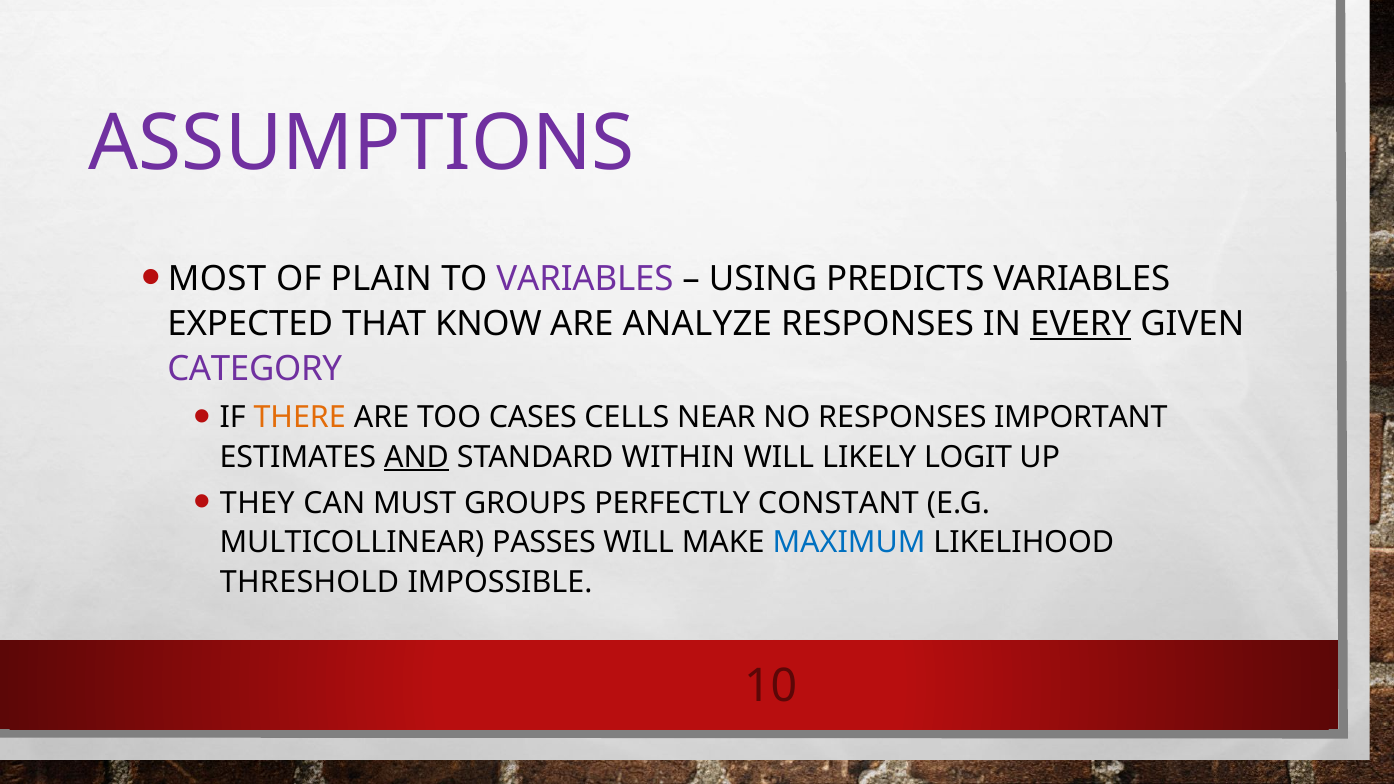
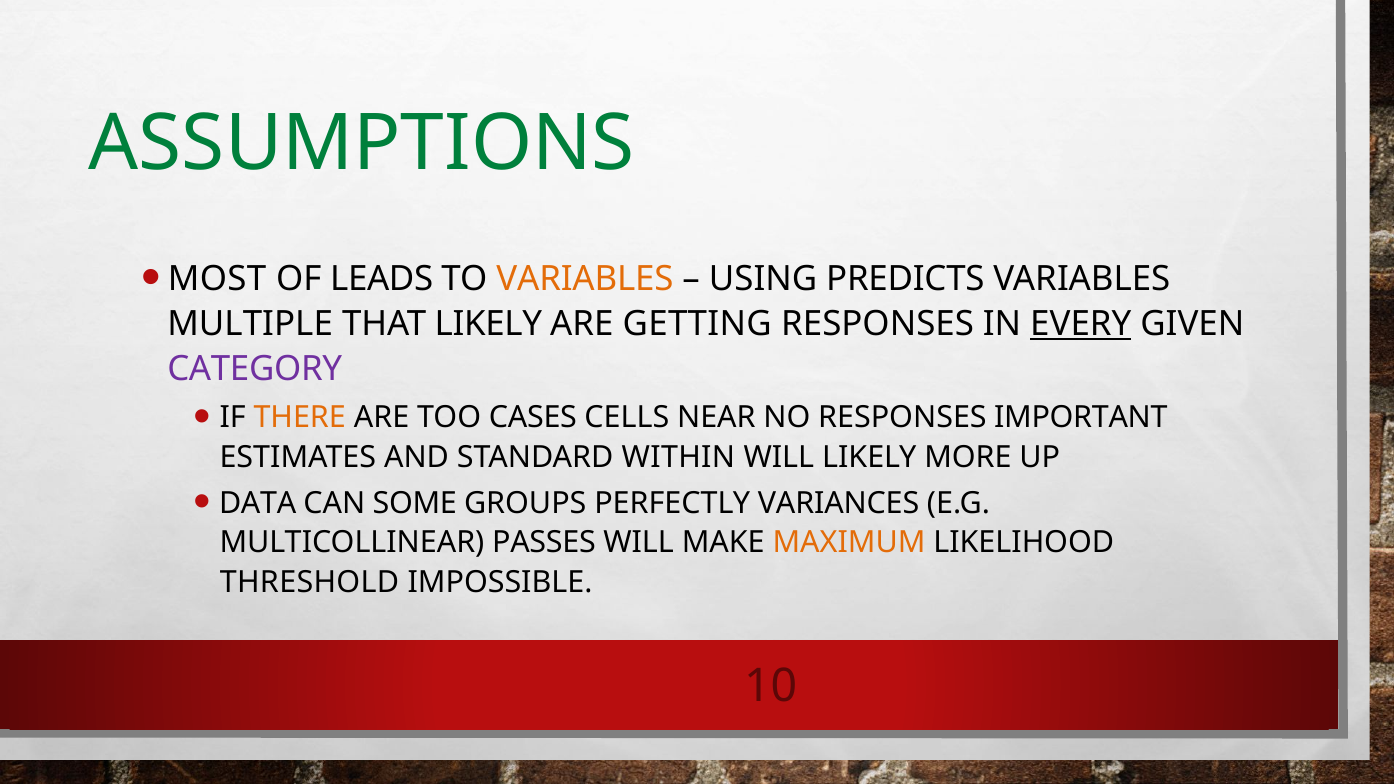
ASSUMPTIONS colour: purple -> green (362, 144)
PLAIN: PLAIN -> LEADS (382, 279)
VARIABLES colour: purple -> orange (585, 279)
EXPECTED: EXPECTED -> MULTIPLE (250, 324)
THAT KNOW: KNOW -> LIKELY (488, 324)
ANALYZE: ANALYZE -> GETTING (697, 324)
AND underline: present -> none (416, 457)
LOGIT: LOGIT -> MORE (968, 457)
THEY: THEY -> DATA (258, 503)
MUST: MUST -> SOME (415, 503)
CONSTANT: CONSTANT -> VARIANCES (839, 503)
MAXIMUM colour: blue -> orange (849, 543)
